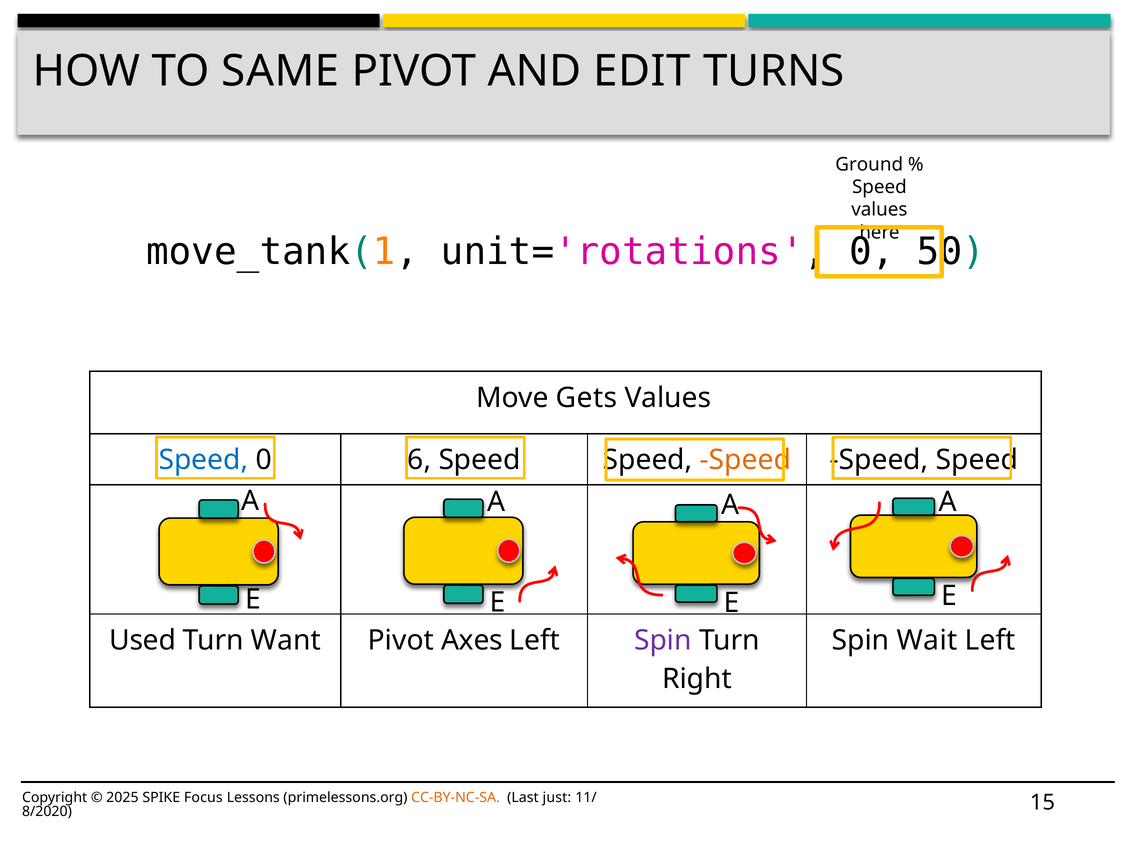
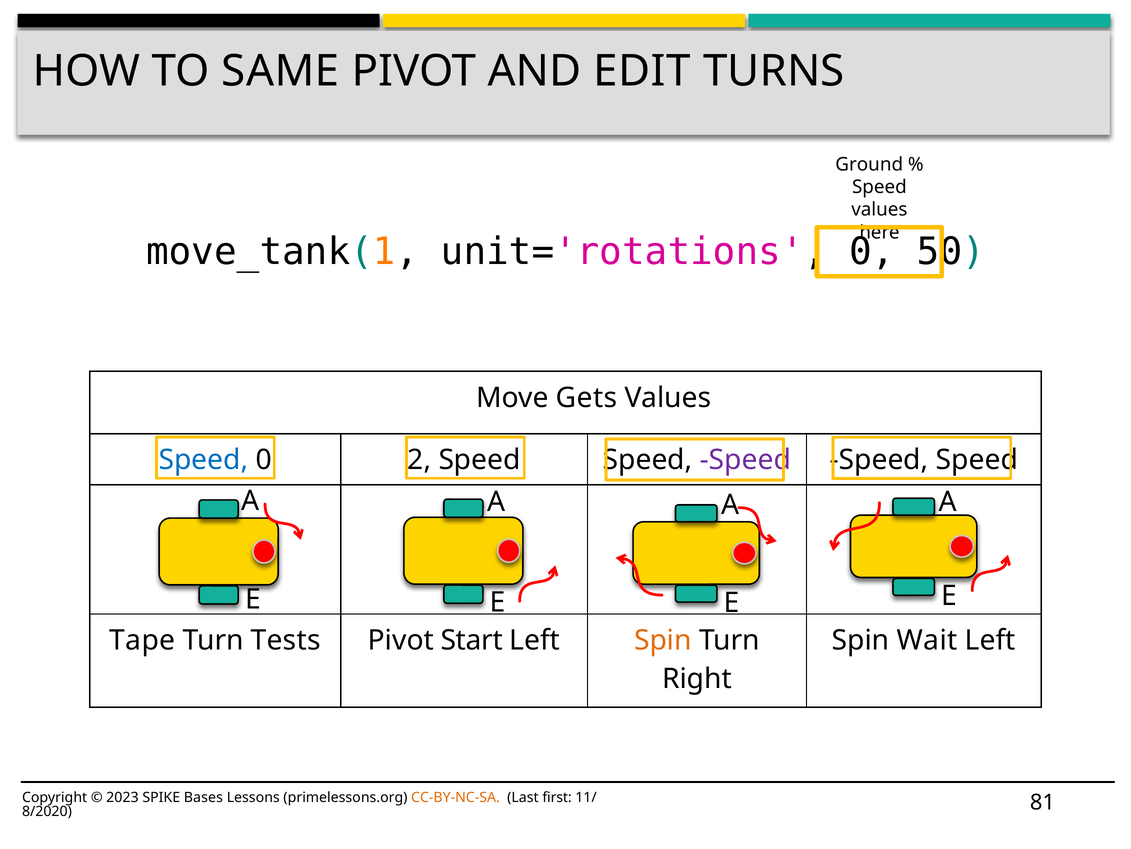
6: 6 -> 2 (419, 460)
Speed colour: orange -> purple (745, 460)
Used: Used -> Tape (142, 640)
Want: Want -> Tests (286, 640)
Axes: Axes -> Start (472, 640)
Spin colour: purple -> orange (663, 640)
2025: 2025 -> 2023 (122, 797)
Focus: Focus -> Bases (203, 797)
just: just -> first (557, 797)
15: 15 -> 81 (1042, 802)
